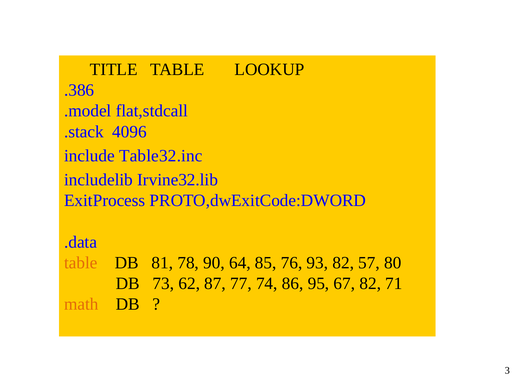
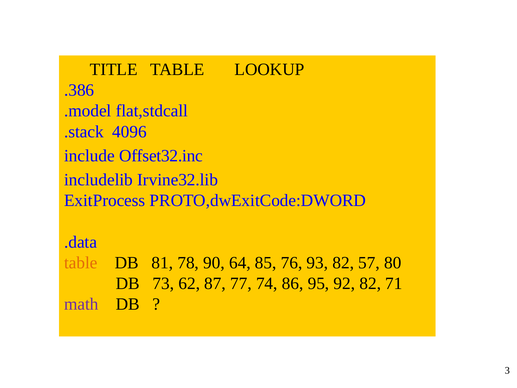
Table32.inc: Table32.inc -> Offset32.inc (161, 156)
67: 67 -> 92 (344, 283)
math colour: orange -> purple (81, 304)
